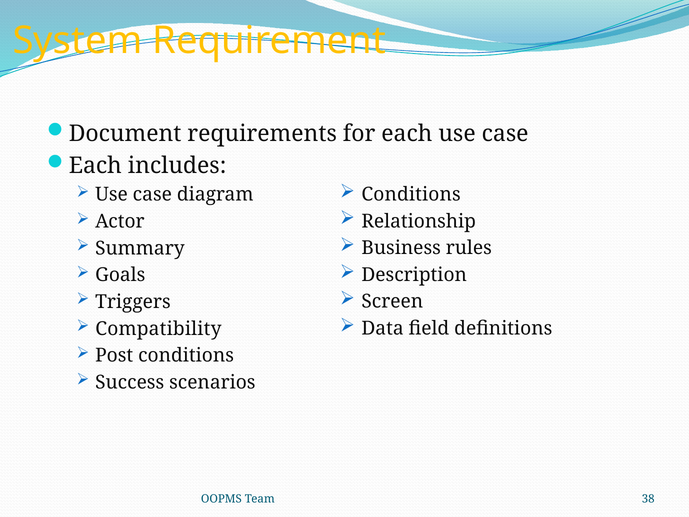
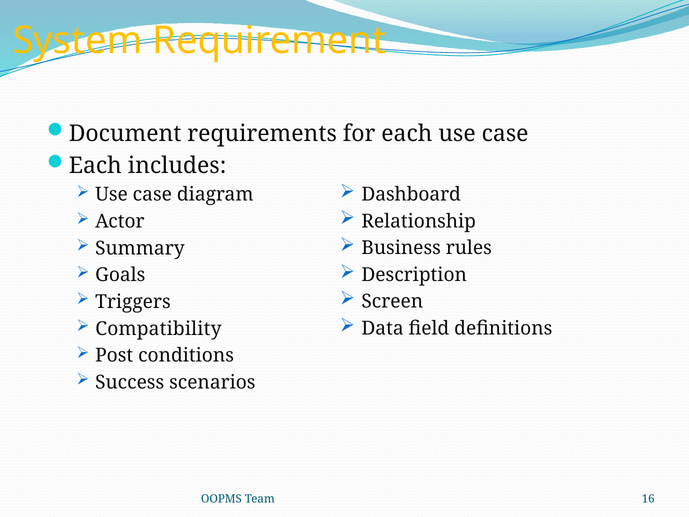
Conditions: Conditions -> Dashboard (411, 194)
38: 38 -> 16 (648, 499)
